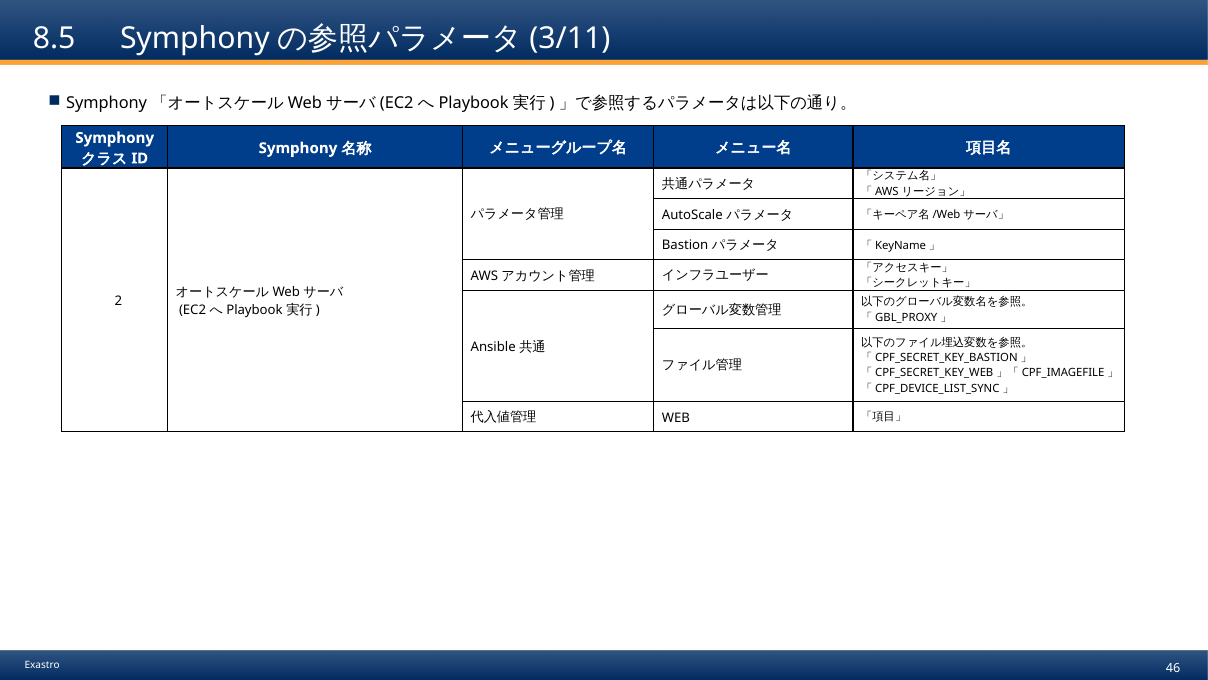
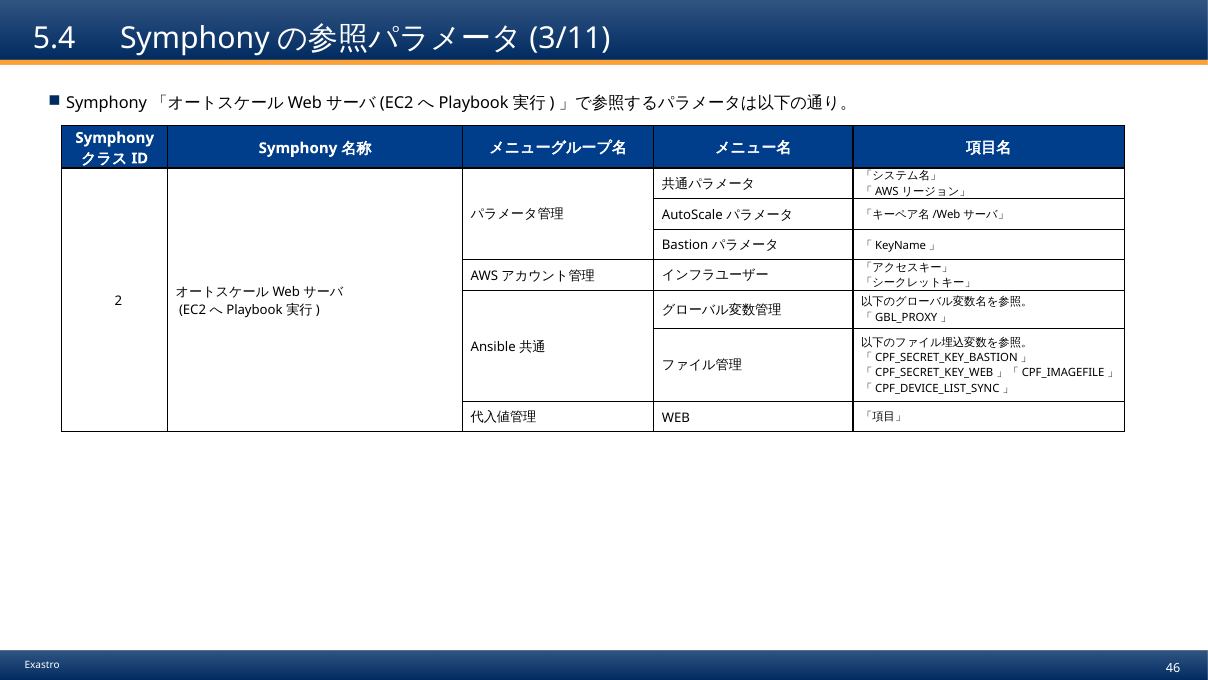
8.5: 8.5 -> 5.4 (54, 38)
